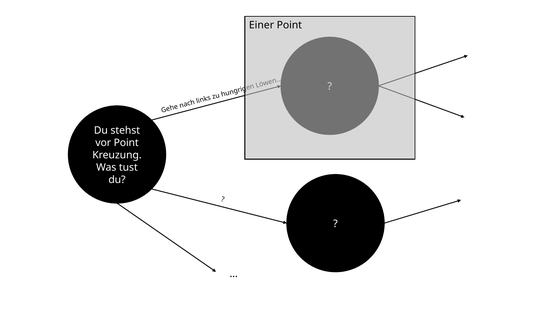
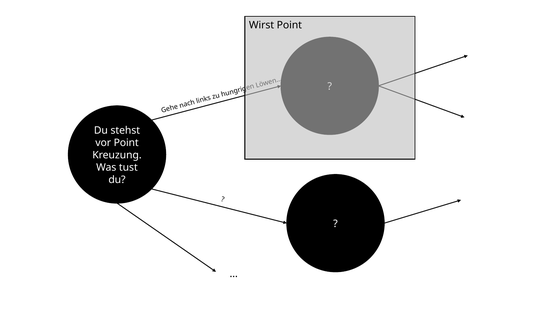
Einer: Einer -> Wirst (262, 25)
